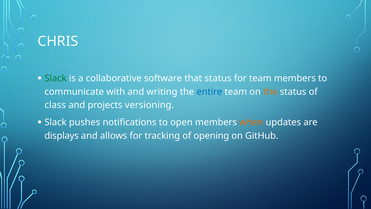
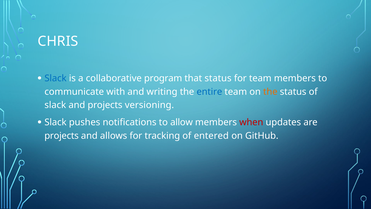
Slack colour: green -> blue (56, 78)
software: software -> program (163, 78)
class: class -> slack (55, 105)
open: open -> allow (182, 122)
when colour: orange -> red (251, 122)
displays: displays -> projects (62, 136)
opening: opening -> entered (211, 136)
